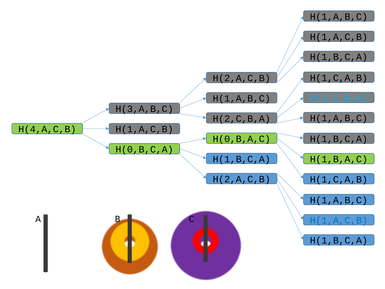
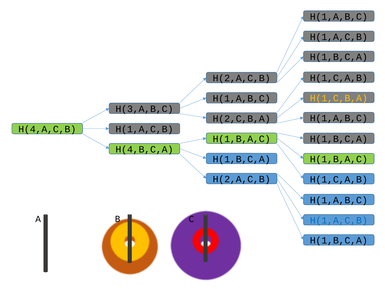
H(1,C,B,A colour: light blue -> yellow (339, 98)
H(0,B,A,C: H(0,B,A,C -> H(1,B,A,C (242, 139)
H(0,B,C,A: H(0,B,C,A -> H(4,B,C,A (144, 149)
